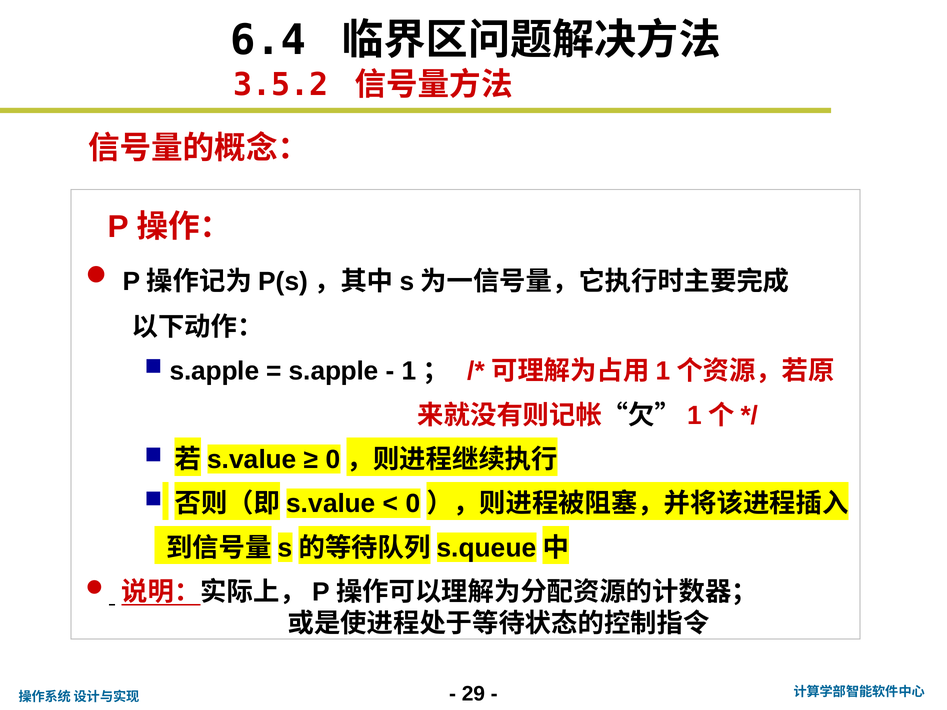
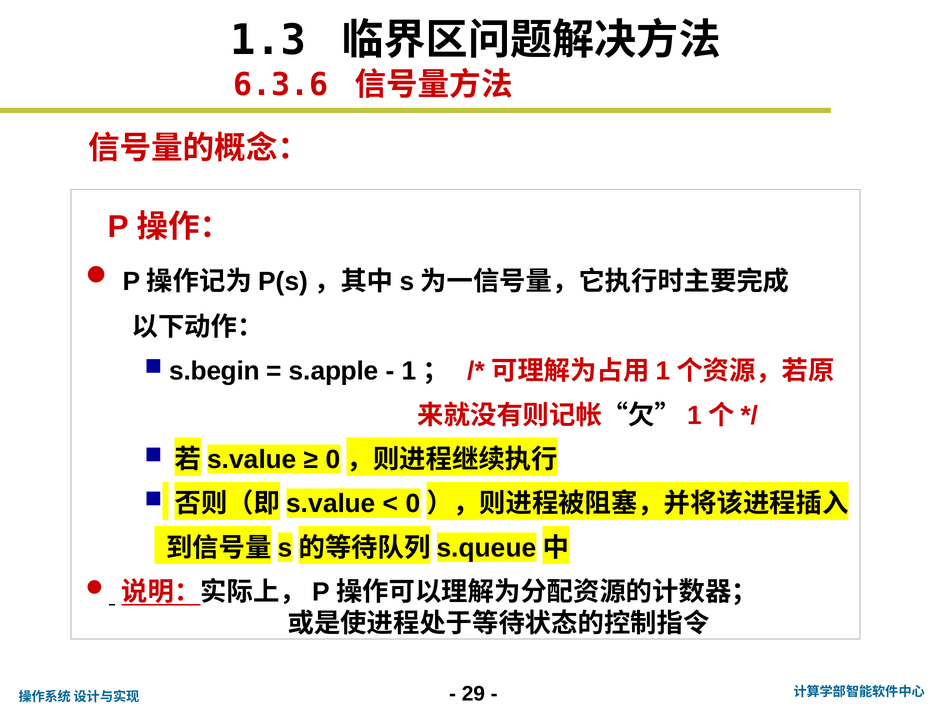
6.4: 6.4 -> 1.3 (268, 41)
3.5.2: 3.5.2 -> 6.3.6 (281, 85)
s.apple: s.apple -> s.begin (215, 371)
